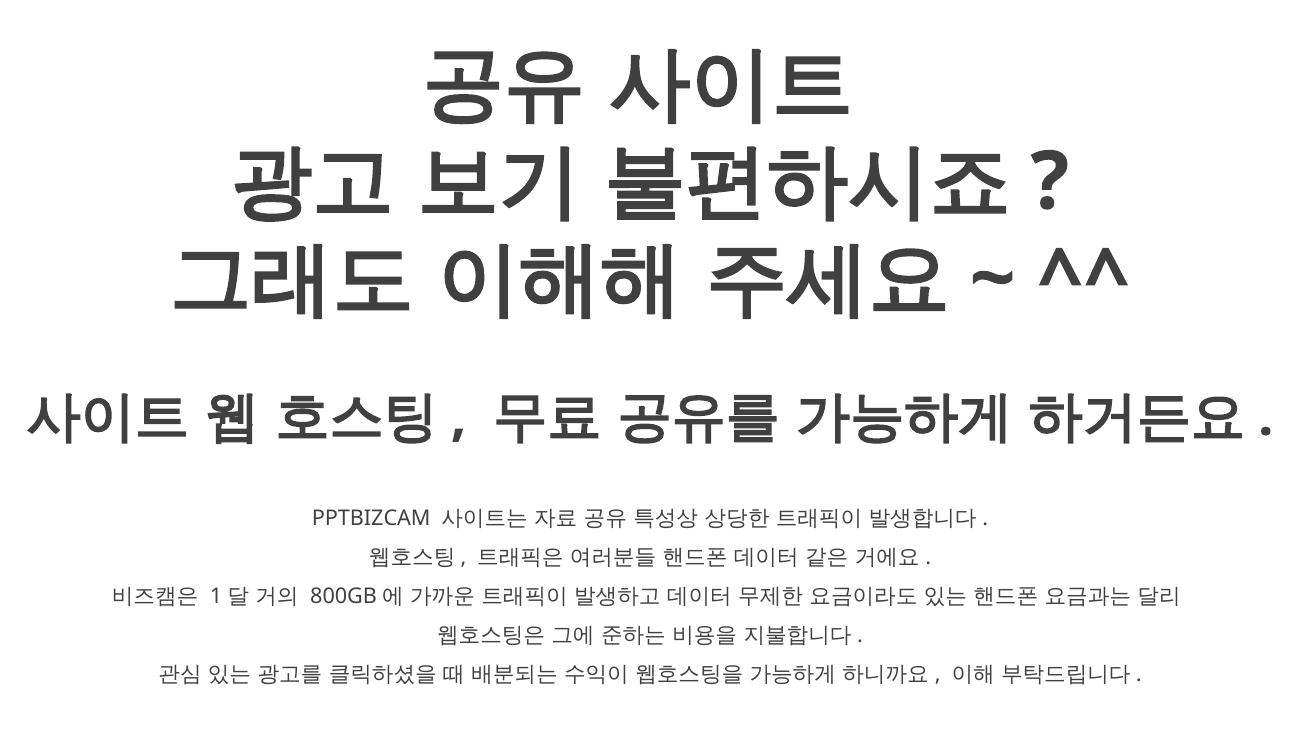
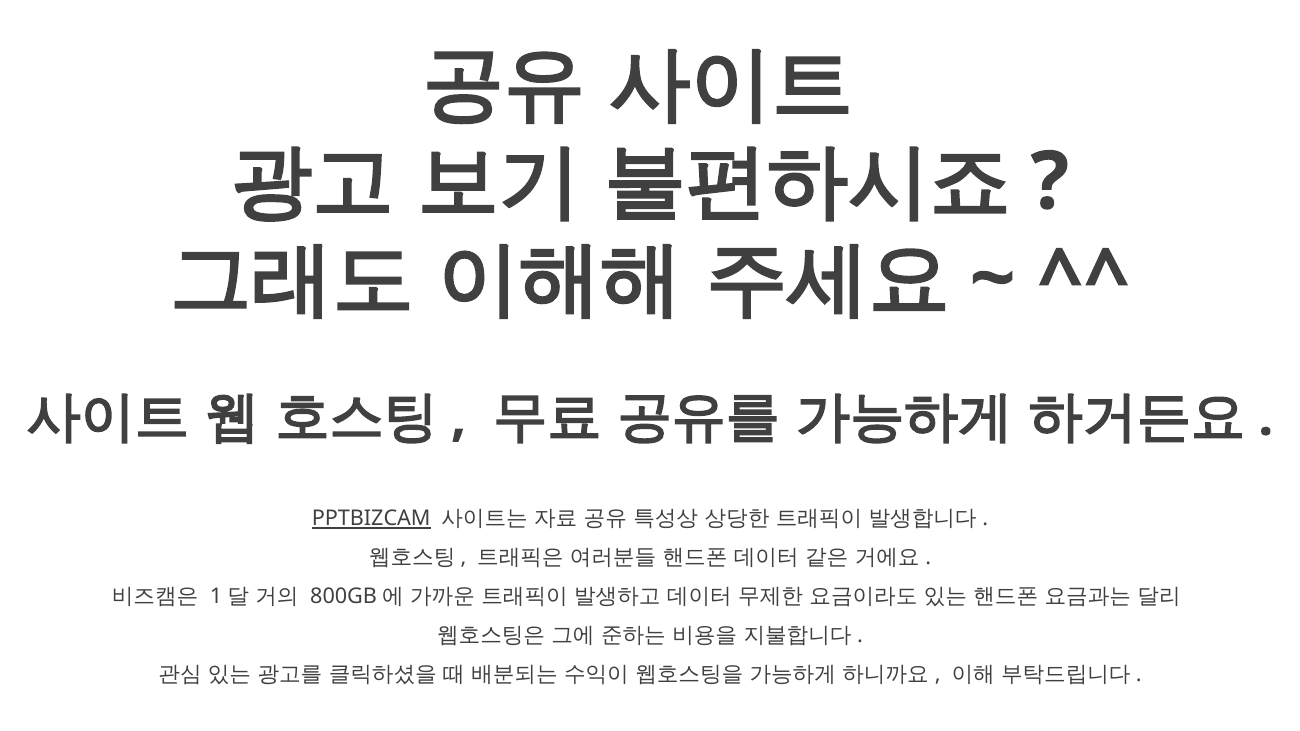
PPTBIZCAM underline: none -> present (371, 519)
